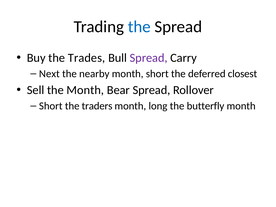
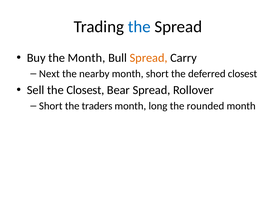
the Trades: Trades -> Month (87, 58)
Spread colour: purple -> orange (149, 58)
the Month: Month -> Closest (85, 90)
butterfly: butterfly -> rounded (205, 106)
